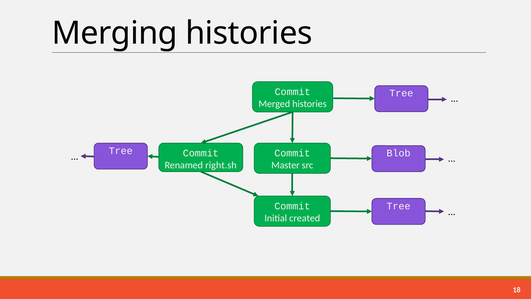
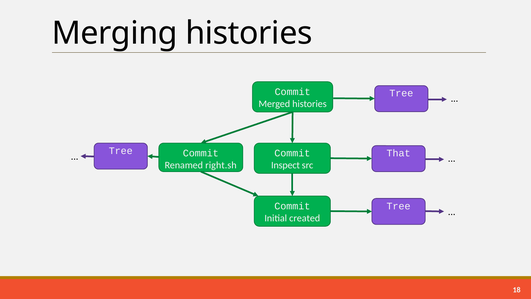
Blob: Blob -> That (399, 153)
Master: Master -> Inspect (286, 165)
